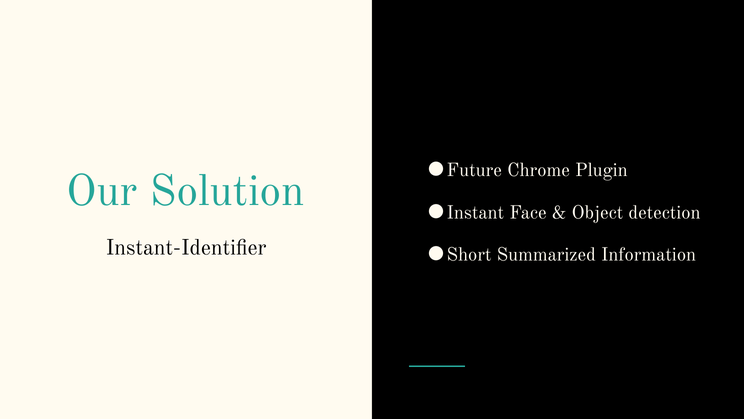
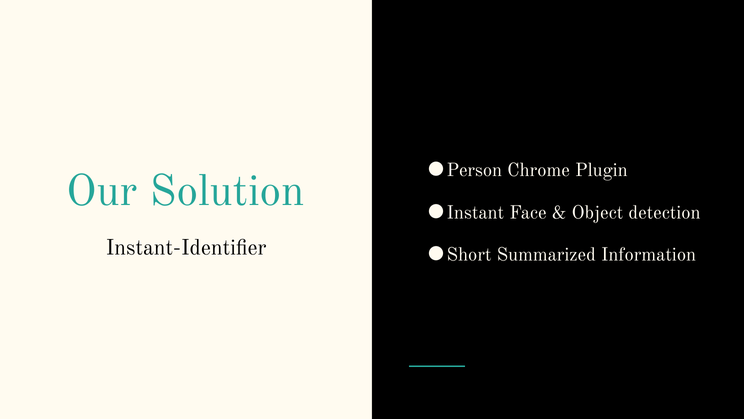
Future: Future -> Person (474, 170)
